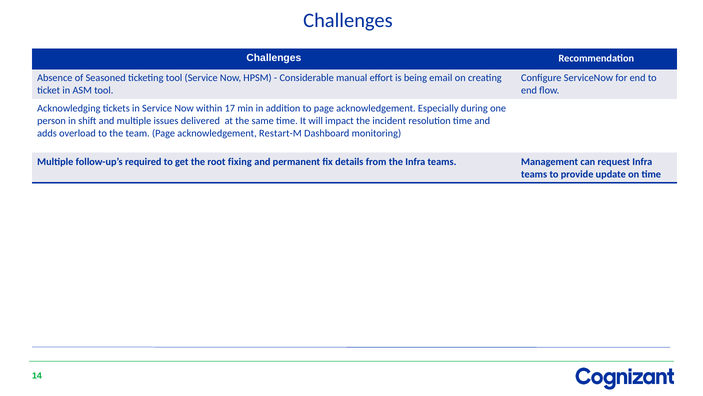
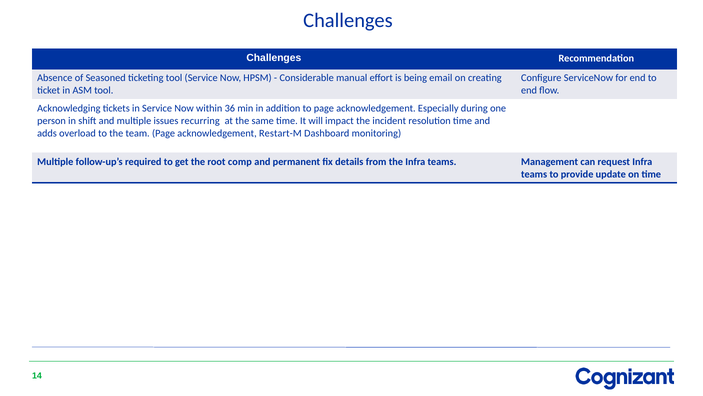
17: 17 -> 36 (230, 108)
delivered: delivered -> recurring (200, 120)
fixing: fixing -> comp (240, 161)
